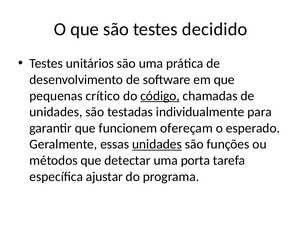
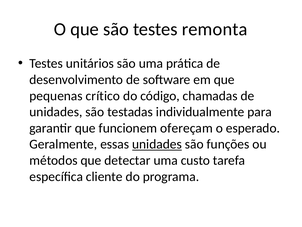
decidido: decidido -> remonta (215, 29)
código underline: present -> none (160, 96)
porta: porta -> custo (195, 160)
ajustar: ajustar -> cliente (104, 176)
